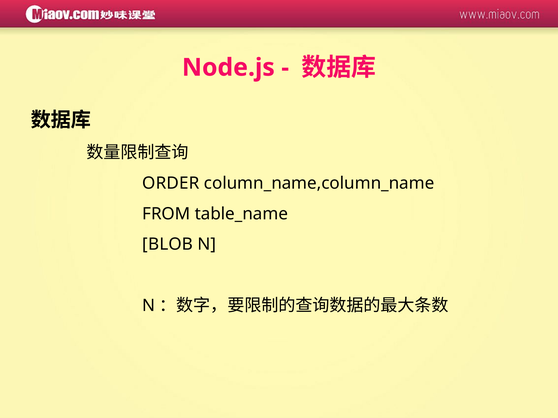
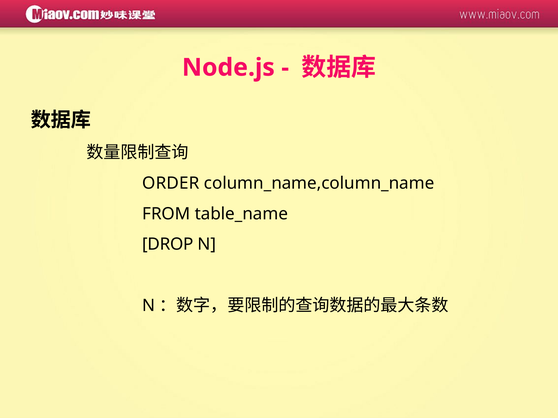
BLOB: BLOB -> DROP (168, 245)
